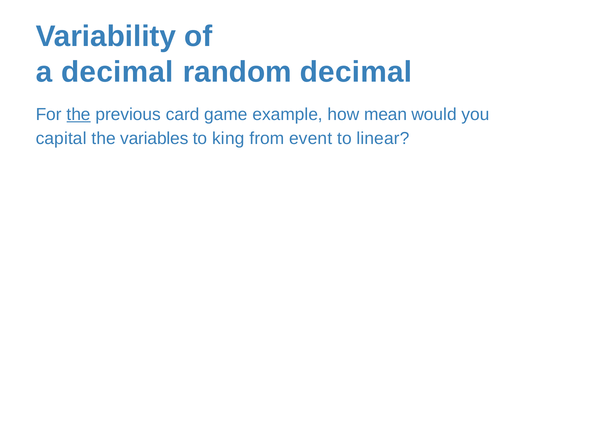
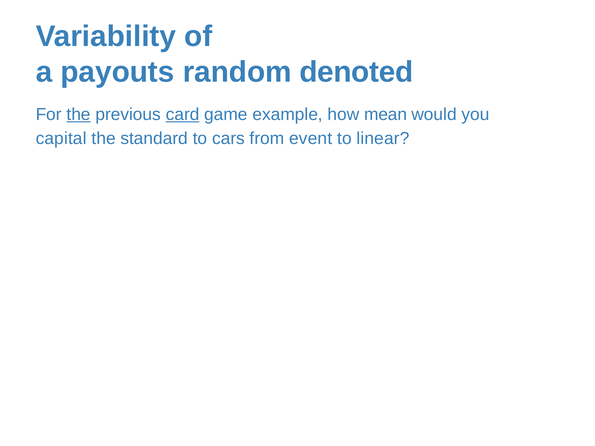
a decimal: decimal -> payouts (117, 72)
random decimal: decimal -> denoted (356, 72)
card underline: none -> present (183, 115)
variables: variables -> standard (154, 139)
king: king -> cars (228, 139)
